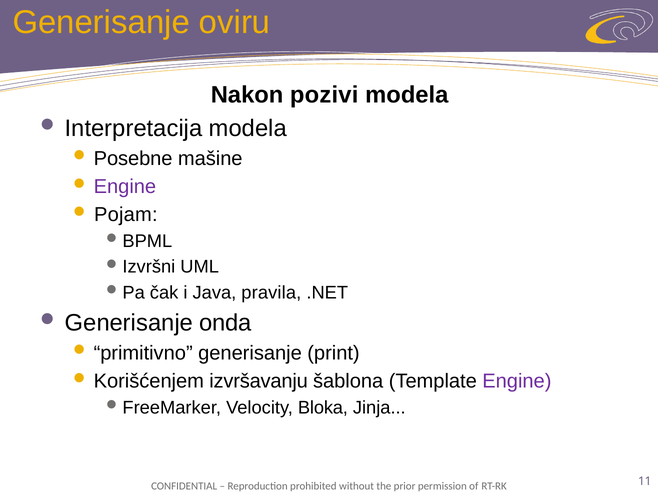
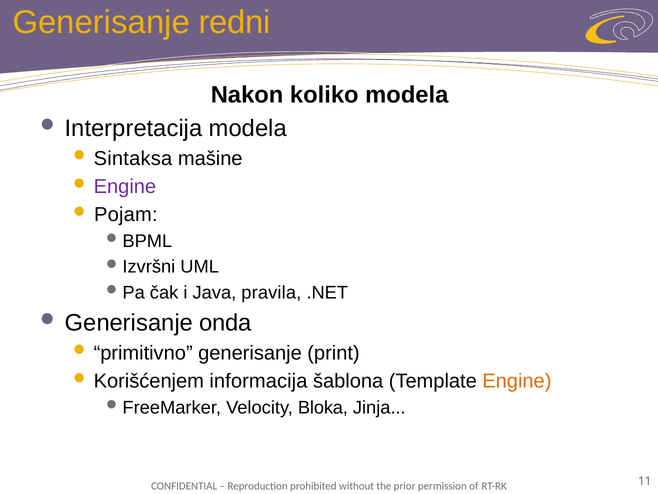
oviru: oviru -> redni (235, 22)
pozivi: pozivi -> koliko (324, 95)
Posebne: Posebne -> Sintaksa (133, 158)
izvršavanju: izvršavanju -> informacija (258, 381)
Engine colour: purple -> orange (517, 381)
